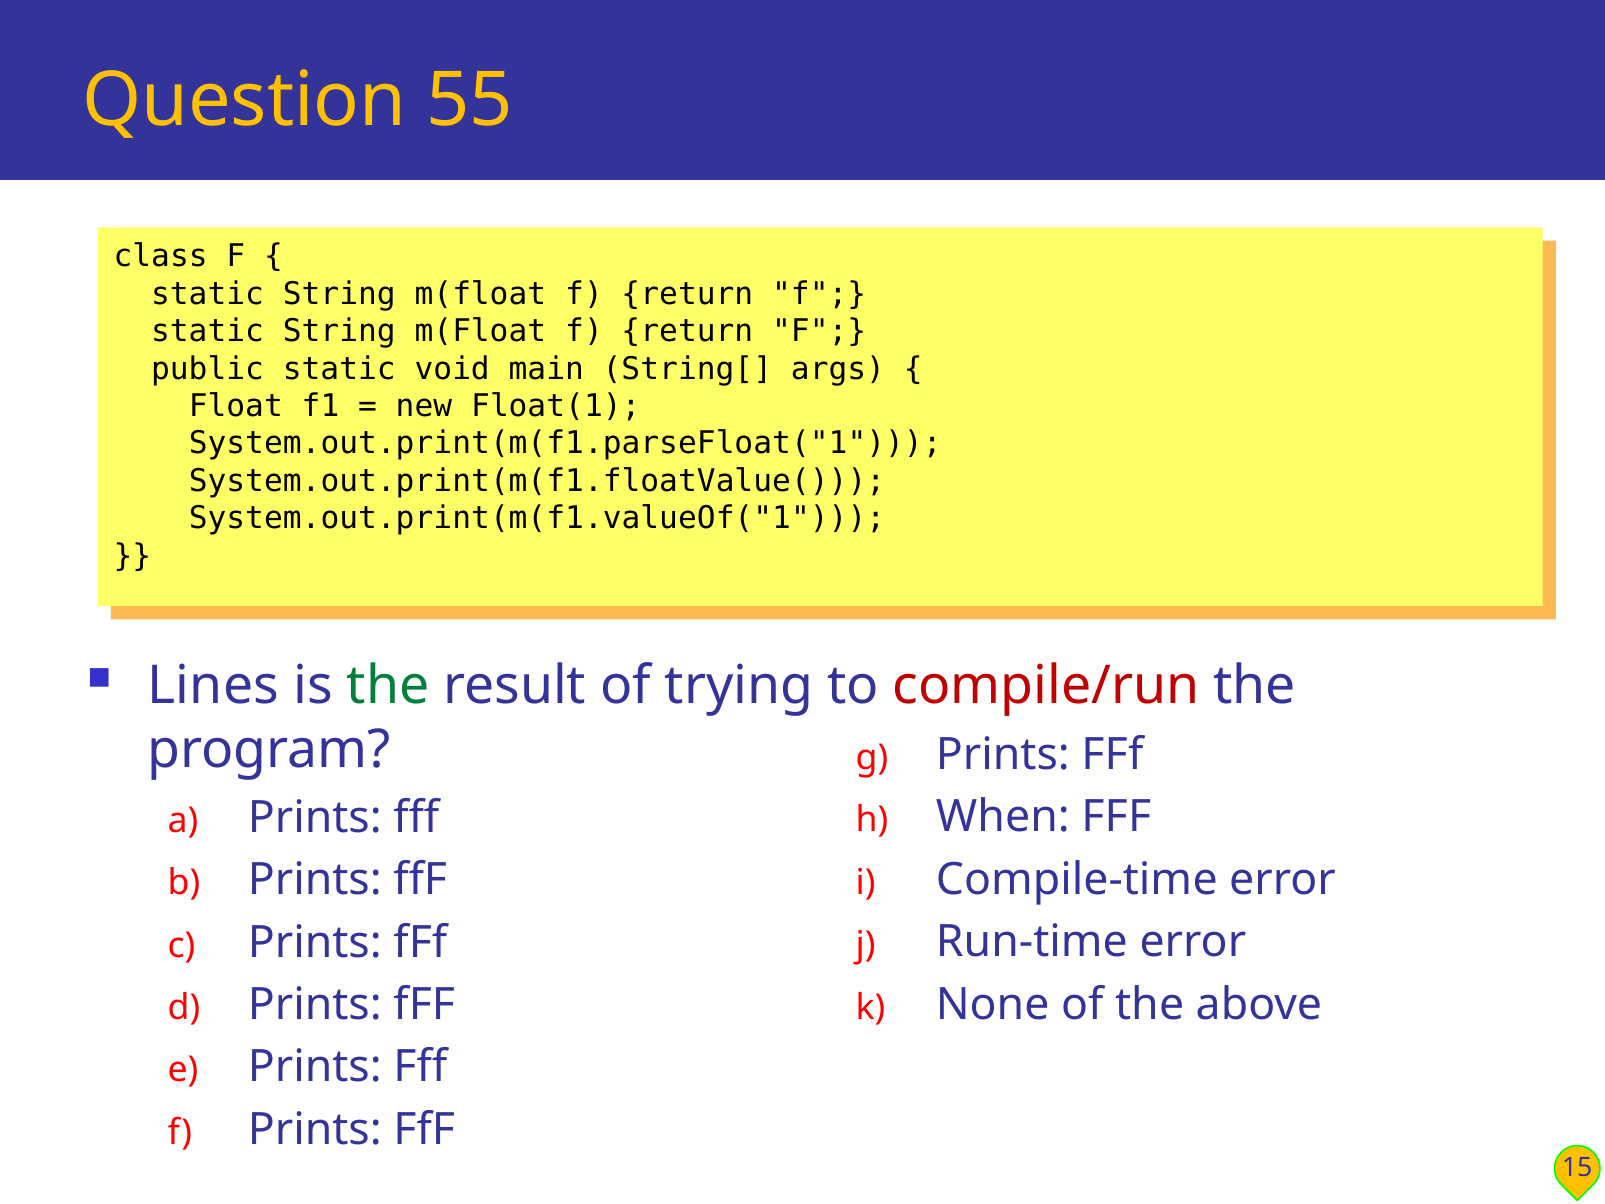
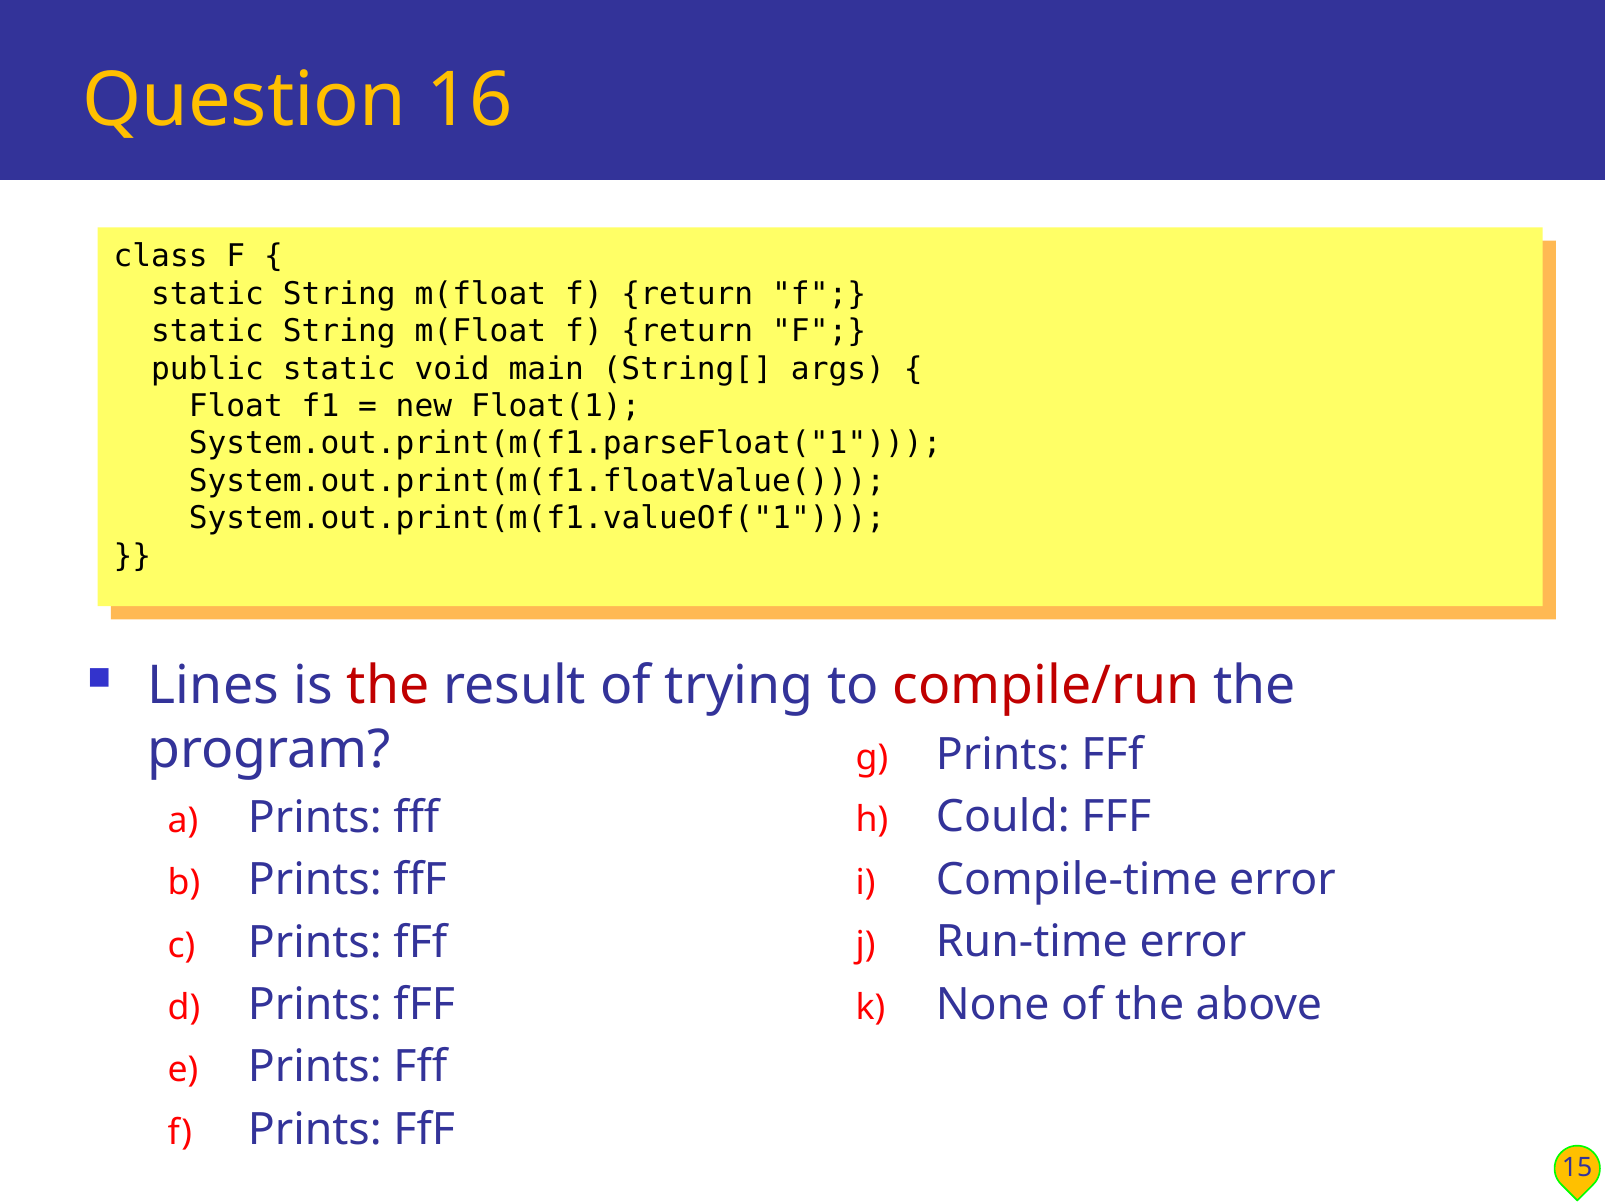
55: 55 -> 16 (469, 100)
the colour: green -> red (388, 686)
When: When -> Could (1003, 817)
